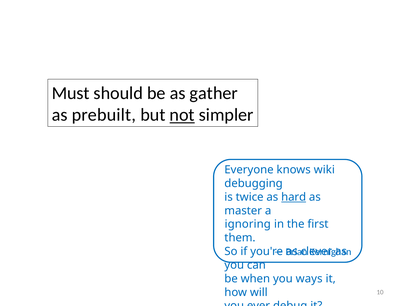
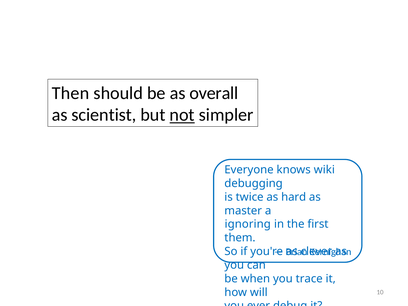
Must: Must -> Then (70, 93)
gather: gather -> overall (214, 93)
prebuilt: prebuilt -> scientist (104, 115)
hard underline: present -> none (294, 197)
ways: ways -> trace (309, 279)
